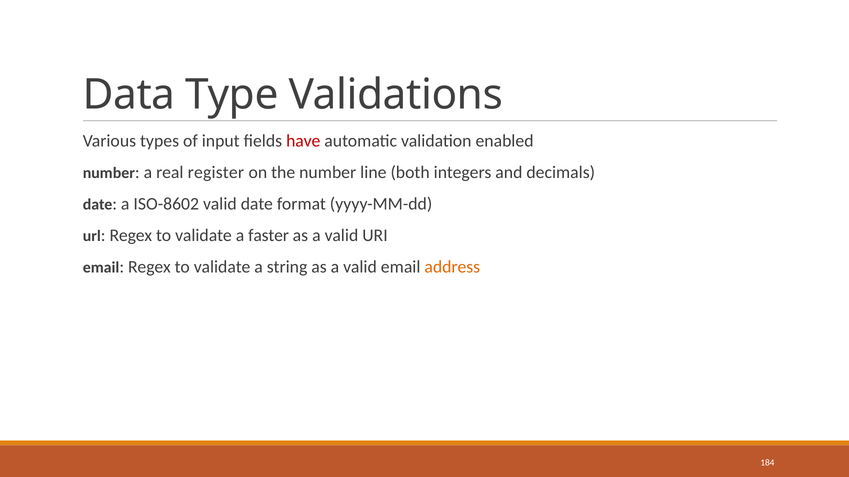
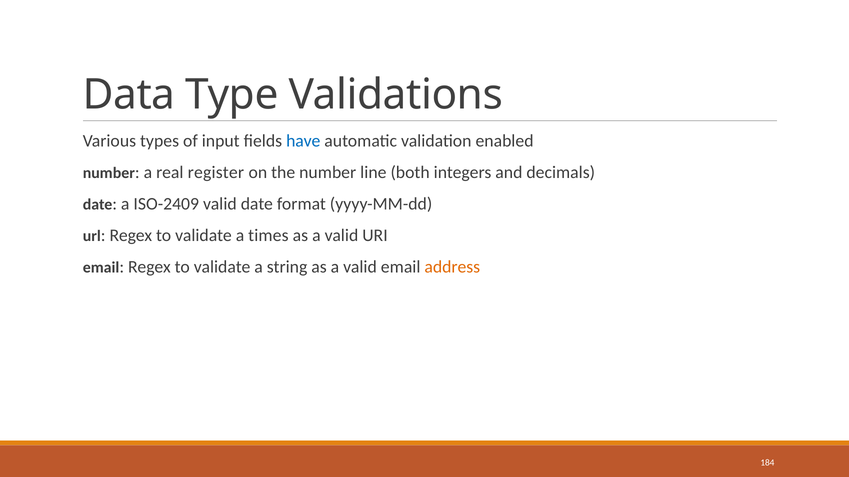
have colour: red -> blue (303, 141)
ISO-8602: ISO-8602 -> ISO-2409 (166, 204)
faster: faster -> times (268, 236)
